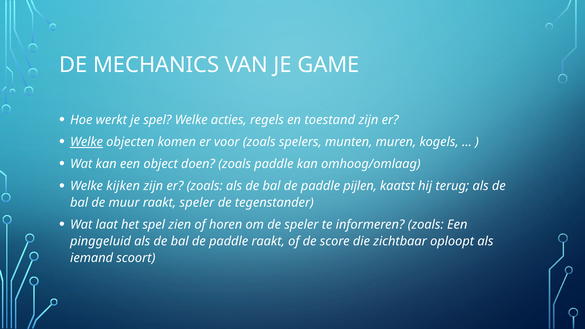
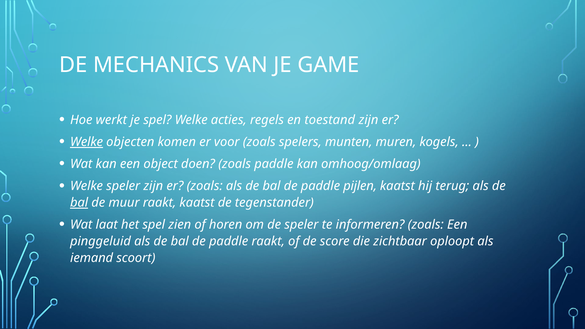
Welke kijken: kijken -> speler (123, 186)
bal underline: none -> present (79, 203)
raakt speler: speler -> kaatst (197, 203)
